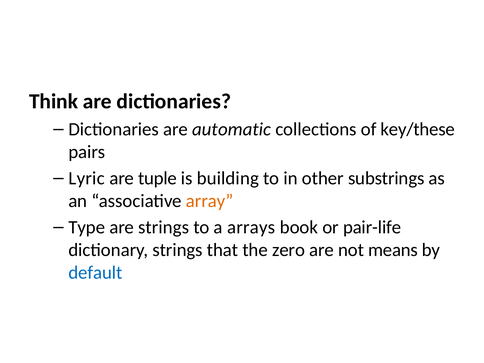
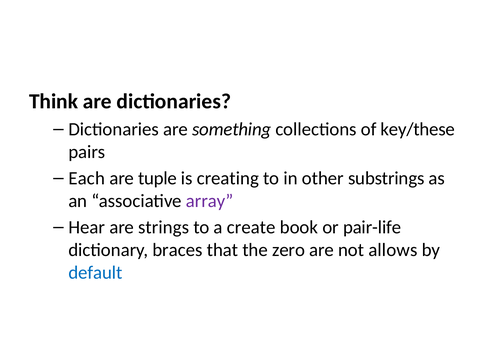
automatic: automatic -> something (232, 129)
Lyric: Lyric -> Each (87, 178)
building: building -> creating (228, 178)
array colour: orange -> purple (210, 201)
Type: Type -> Hear (87, 227)
arrays: arrays -> create (251, 227)
dictionary strings: strings -> braces (178, 250)
means: means -> allows (393, 250)
